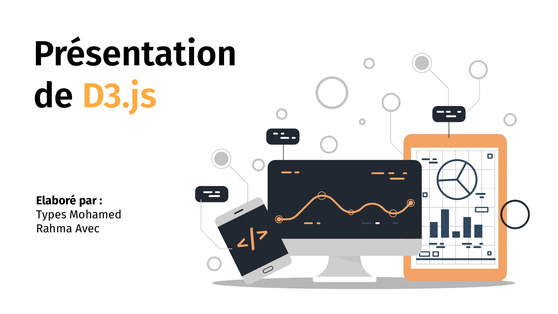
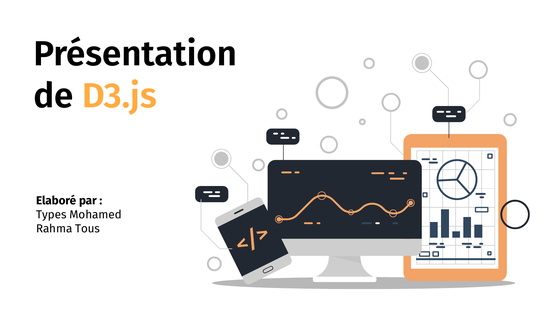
Avec: Avec -> Tous (88, 229)
